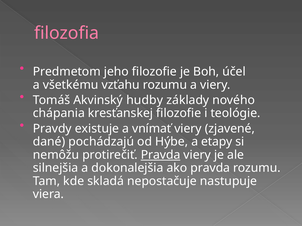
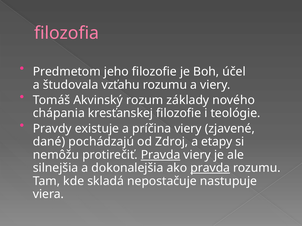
všetkému: všetkému -> študovala (71, 85)
hudby: hudby -> rozum (145, 100)
vnímať: vnímať -> príčina (152, 129)
Hýbe: Hýbe -> Zdroj (172, 142)
pravda underline: none -> present (210, 168)
